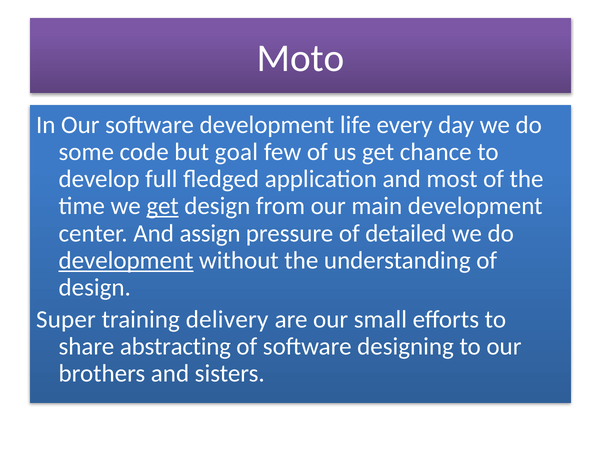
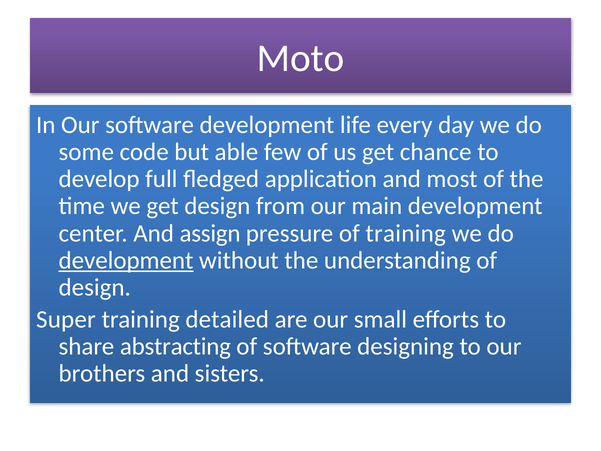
goal: goal -> able (236, 152)
get underline: present -> none (163, 206)
of detailed: detailed -> training (406, 233)
delivery: delivery -> detailed (227, 319)
